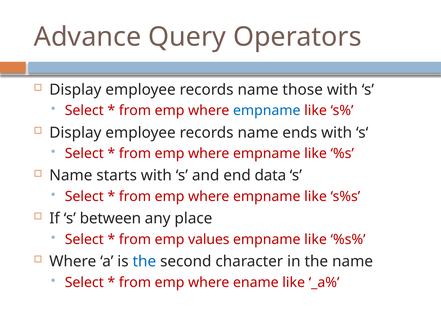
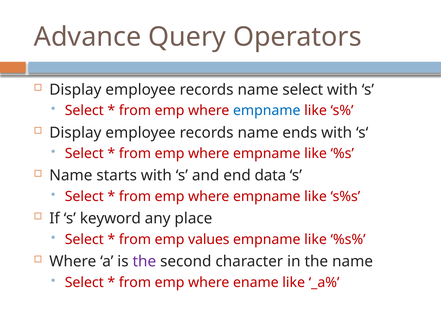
name those: those -> select (303, 90)
between: between -> keyword (110, 218)
the colour: blue -> purple (144, 261)
